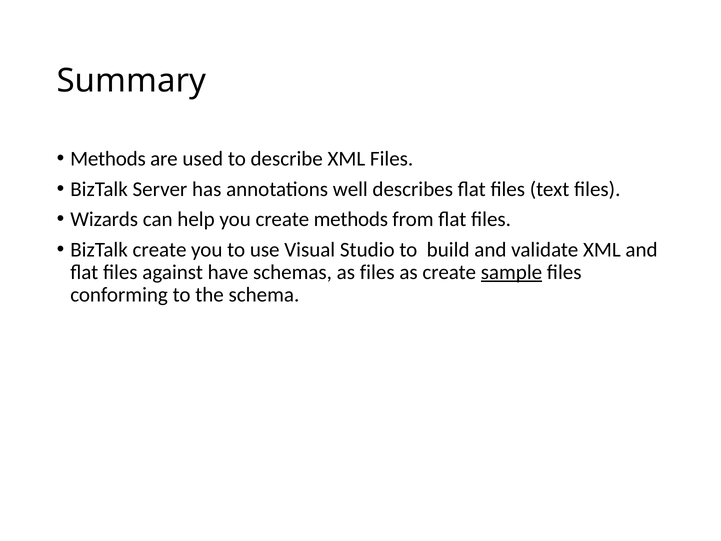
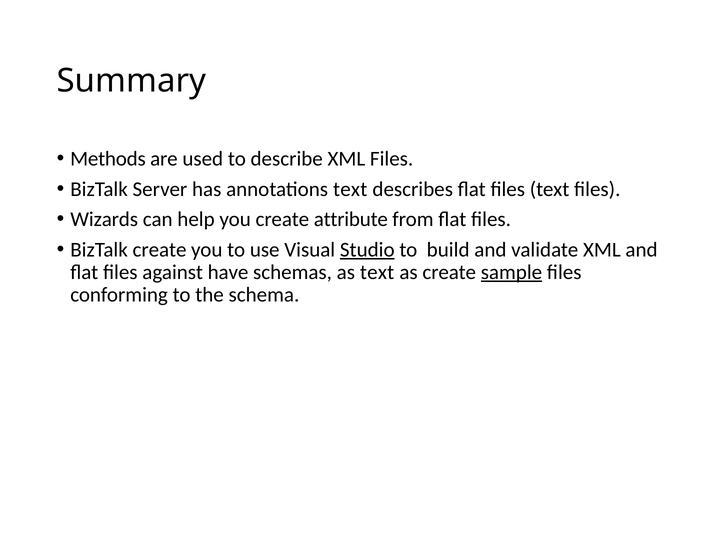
annotations well: well -> text (350, 189)
create methods: methods -> attribute (351, 219)
Studio underline: none -> present (367, 249)
as files: files -> text (377, 272)
